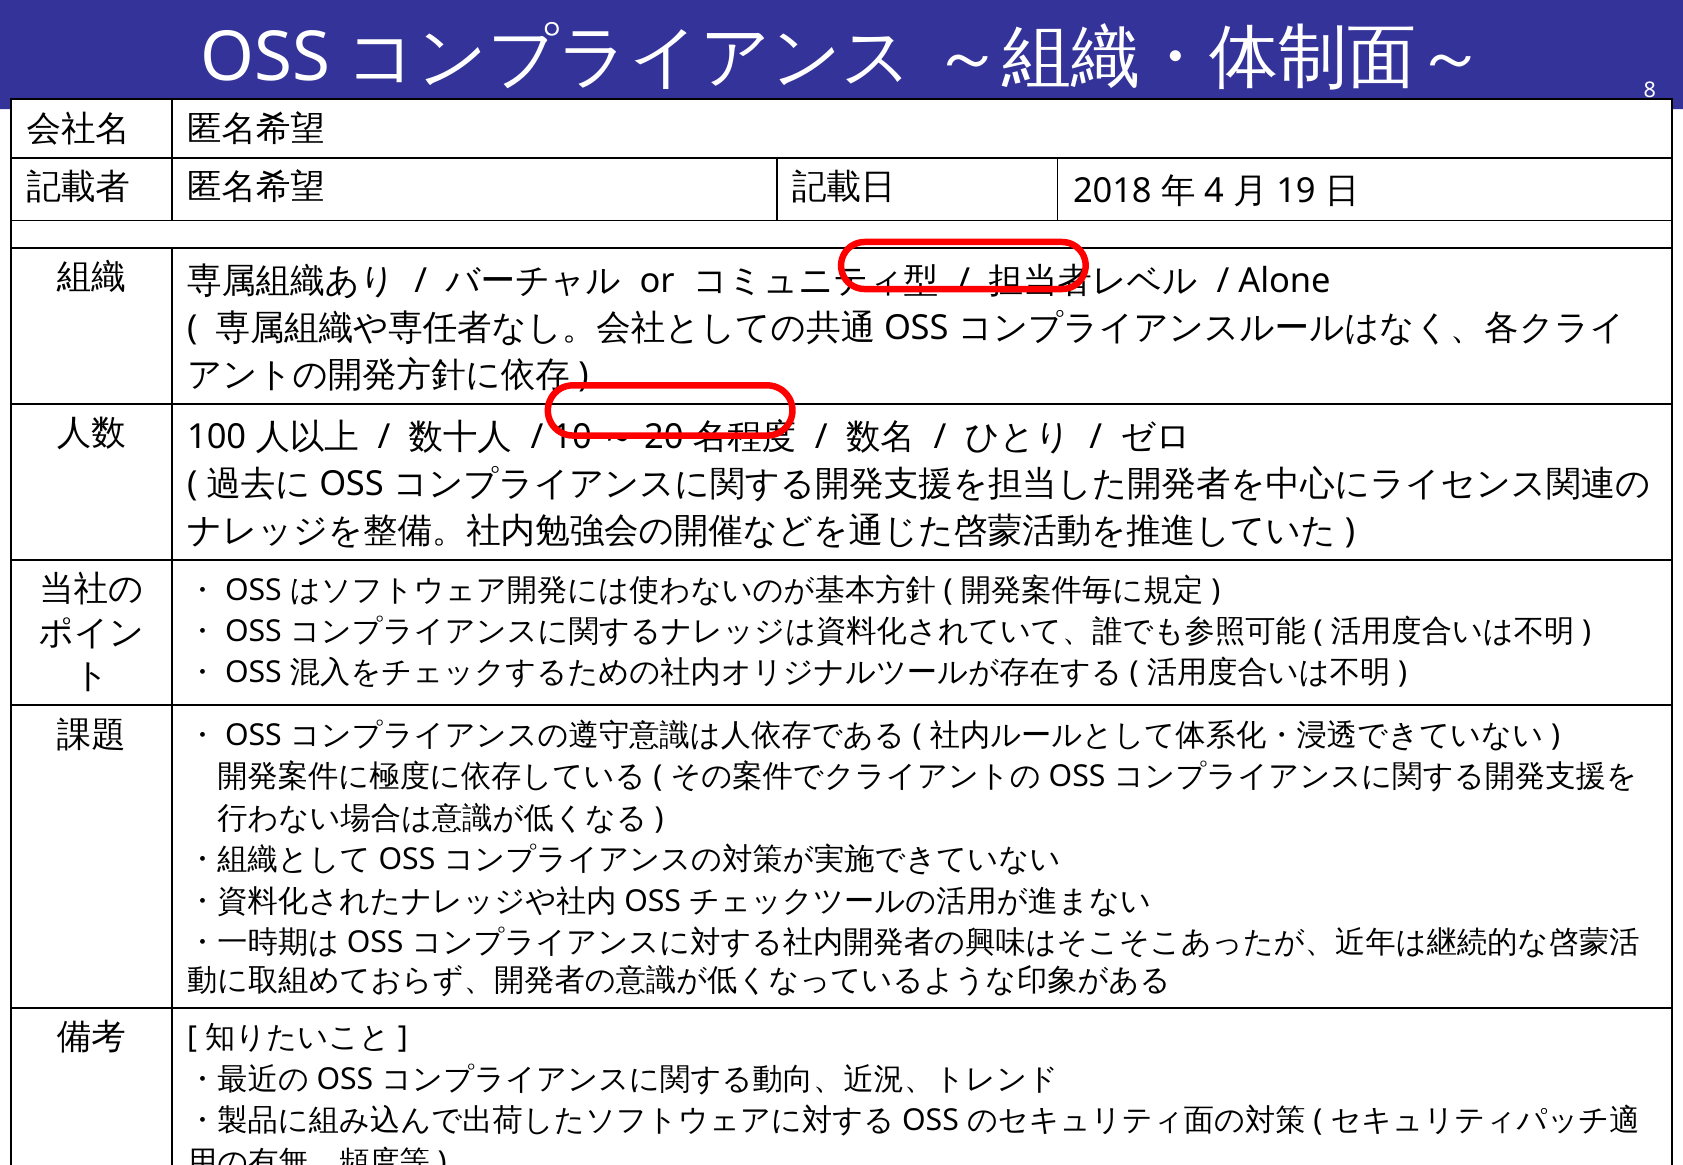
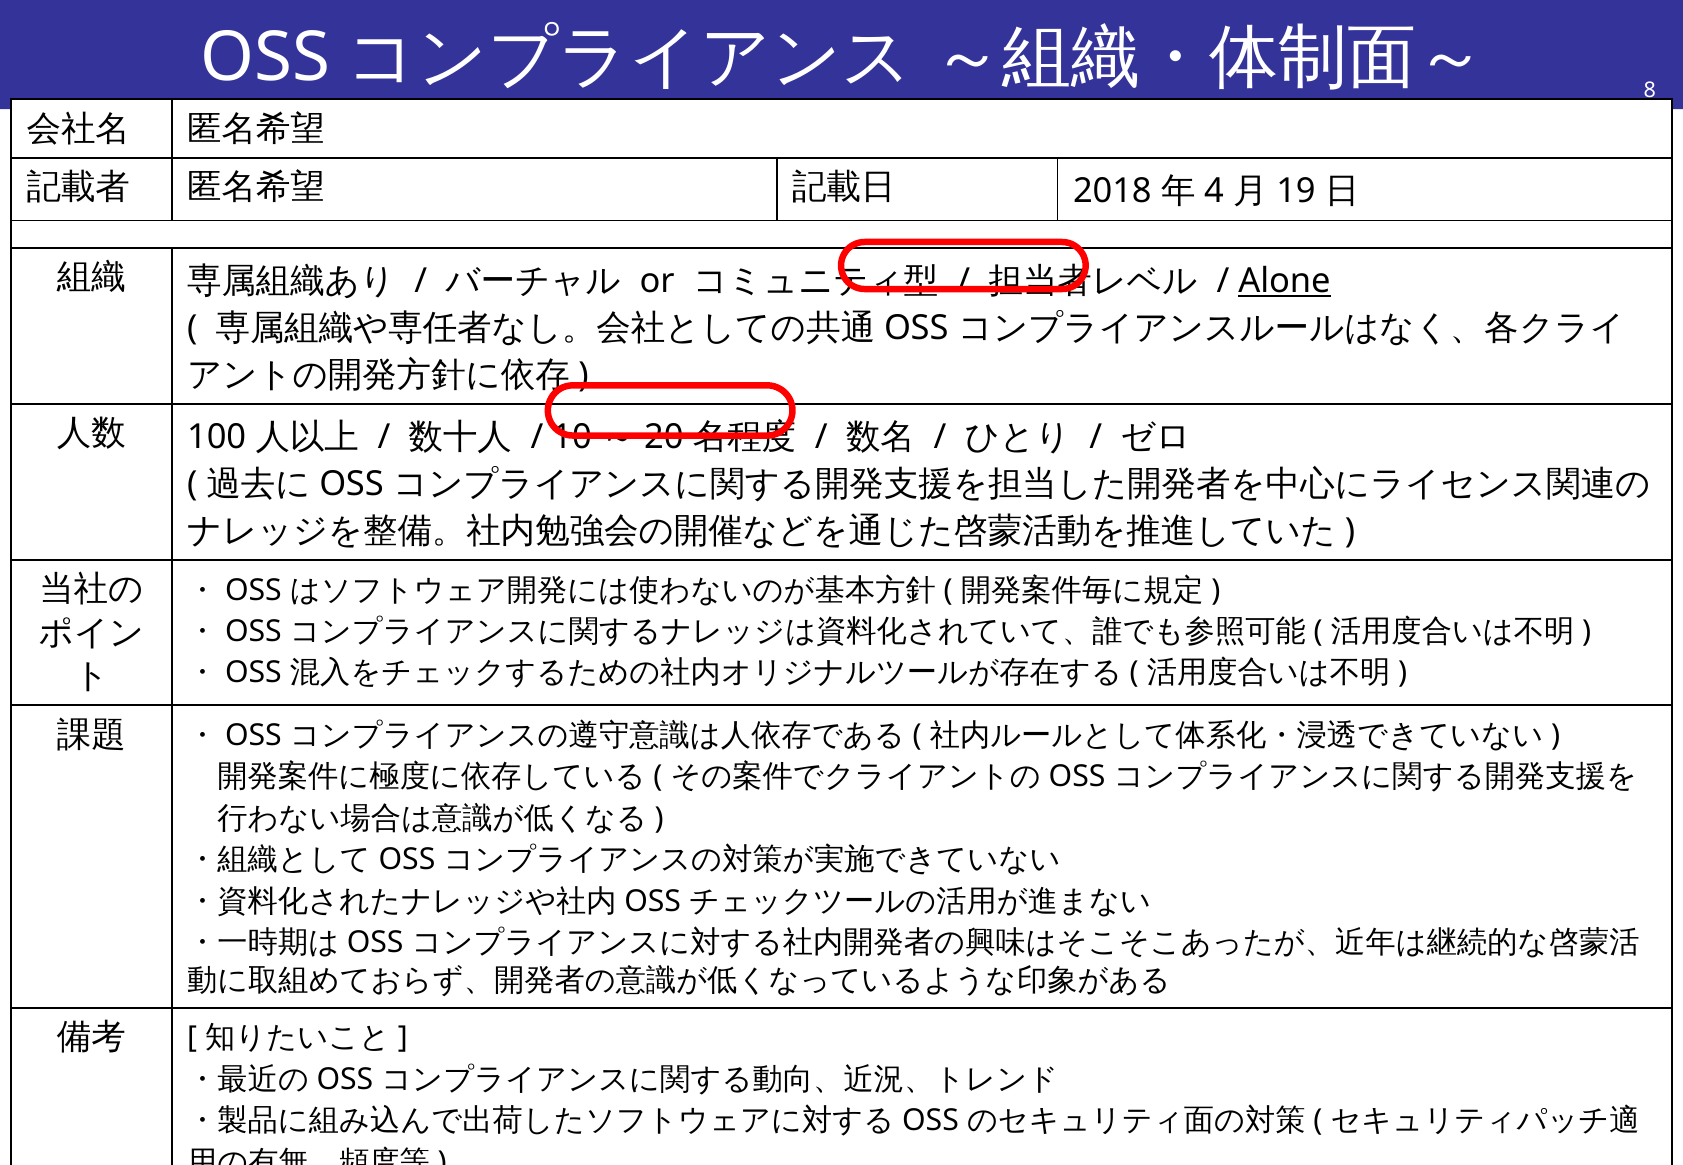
Alone underline: none -> present (1285, 281)
